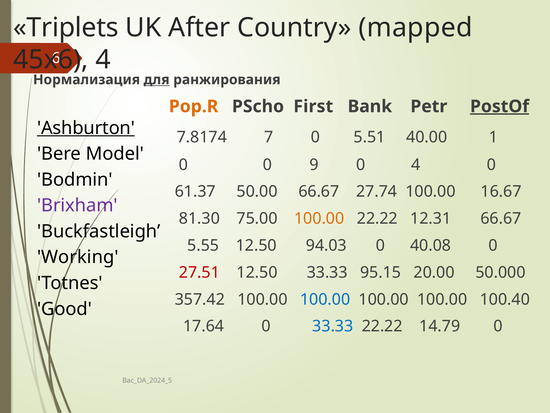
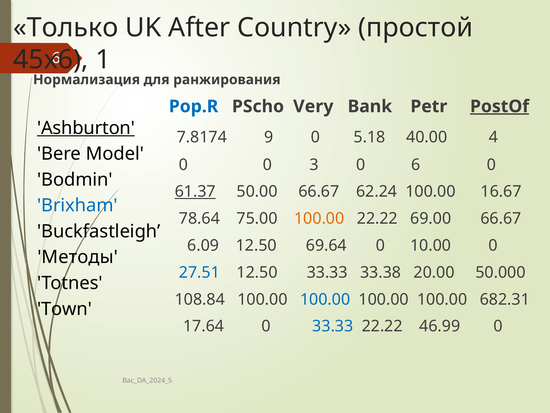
Triplets: Triplets -> Только (66, 28)
mapped: mapped -> простой (416, 28)
4: 4 -> 1 (103, 60)
для underline: present -> none (157, 80)
Pop.R colour: orange -> blue (194, 106)
First: First -> Very (313, 106)
7: 7 -> 9 (269, 137)
5.51: 5.51 -> 5.18 (370, 137)
1: 1 -> 4 (494, 137)
9: 9 -> 3 (314, 165)
0 4: 4 -> 6 (416, 165)
61.37 underline: none -> present (195, 191)
27.74: 27.74 -> 62.24 (377, 191)
Brixham colour: purple -> blue (77, 205)
81.30: 81.30 -> 78.64 (199, 218)
12.31: 12.31 -> 69.00 (431, 218)
5.55: 5.55 -> 6.09 (203, 245)
94.03: 94.03 -> 69.64 (326, 245)
40.08: 40.08 -> 10.00 (431, 245)
Working: Working -> Методы (78, 257)
27.51 colour: red -> blue (199, 272)
95.15: 95.15 -> 33.38 (381, 272)
357.42: 357.42 -> 108.84 (200, 299)
100.40: 100.40 -> 682.31 (505, 299)
Good: Good -> Town (65, 309)
14.79: 14.79 -> 46.99 (440, 326)
